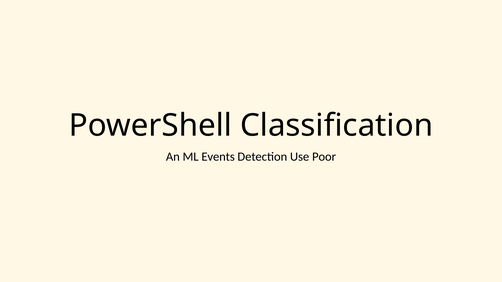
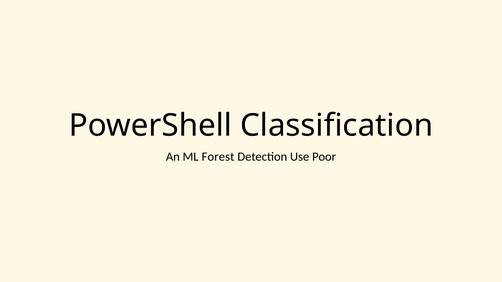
Events: Events -> Forest (218, 157)
